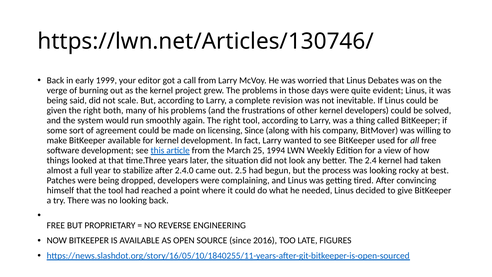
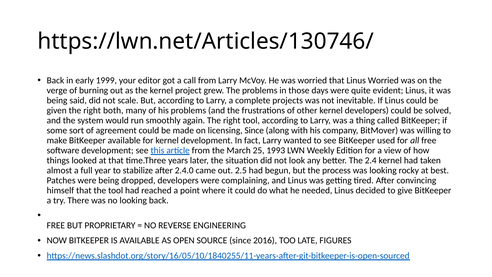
Linus Debates: Debates -> Worried (383, 80)
revision: revision -> projects (288, 100)
1994: 1994 -> 1993 (276, 150)
